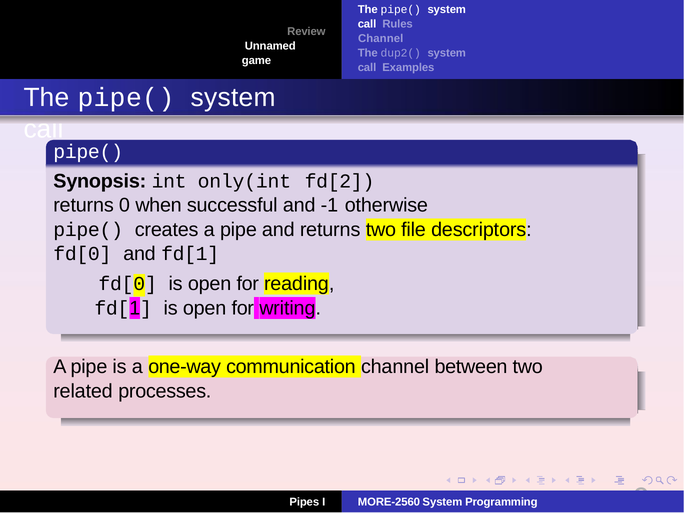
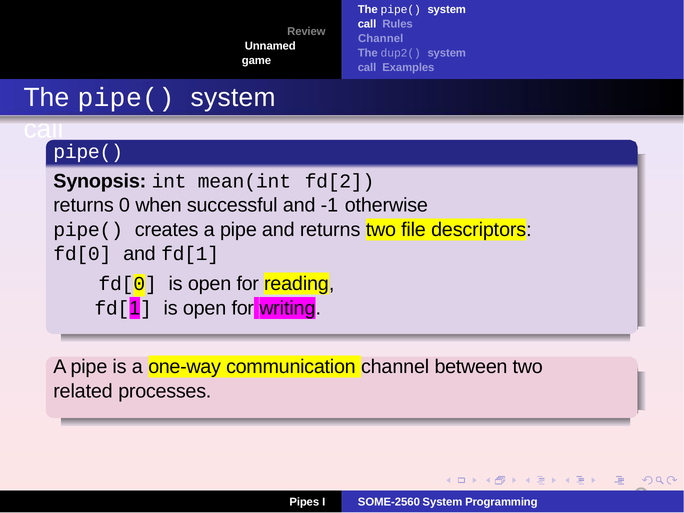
only(int: only(int -> mean(int (244, 181)
MORE-2560: MORE-2560 -> SOME-2560 (389, 502)
